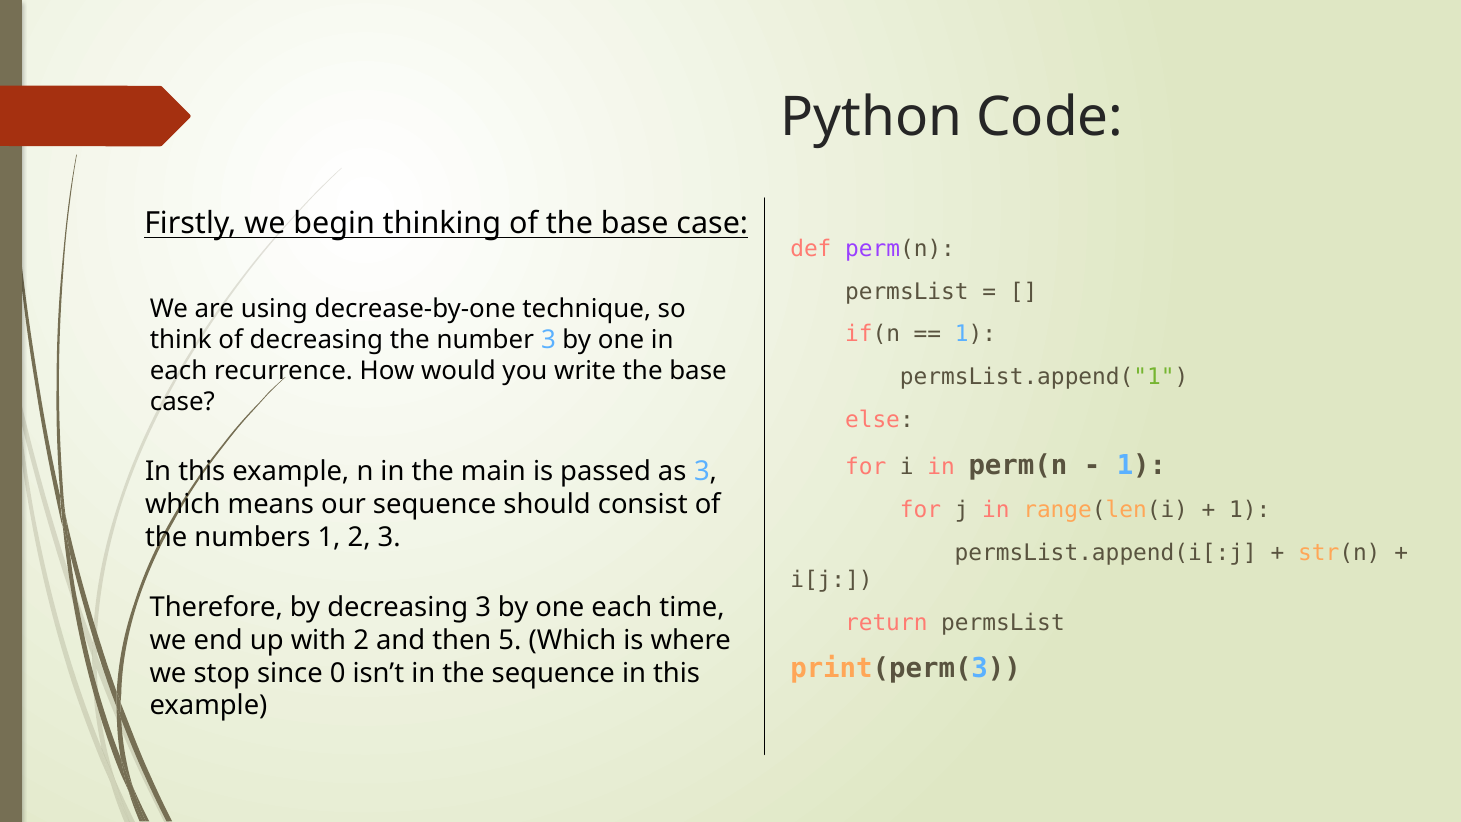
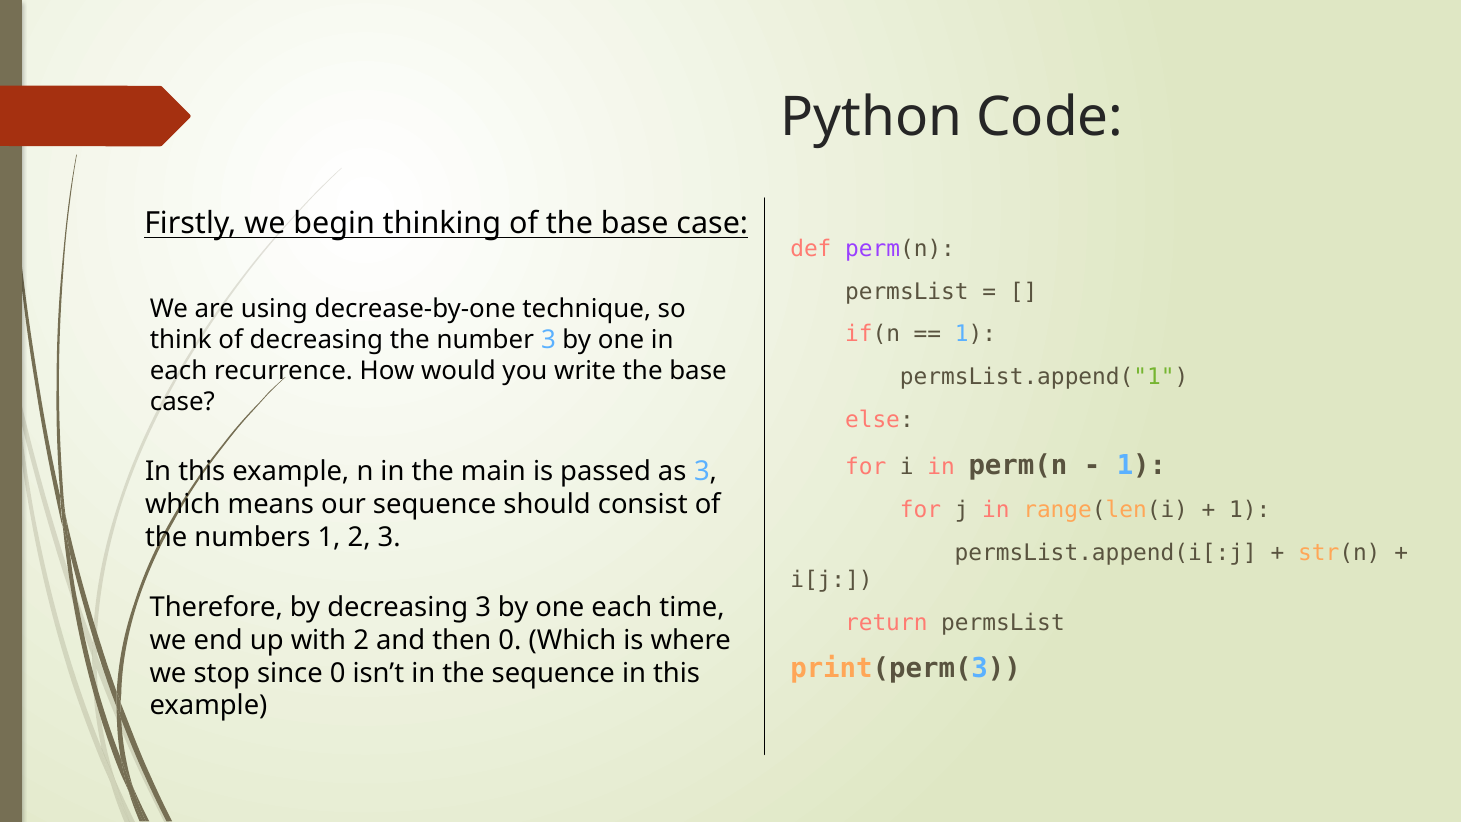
then 5: 5 -> 0 (510, 640)
